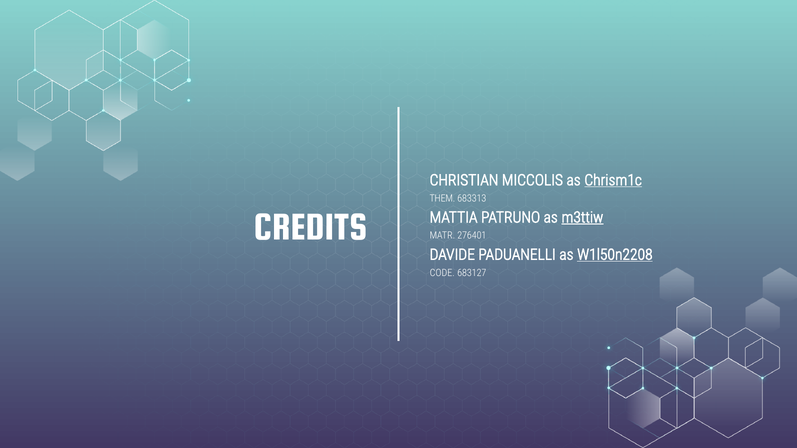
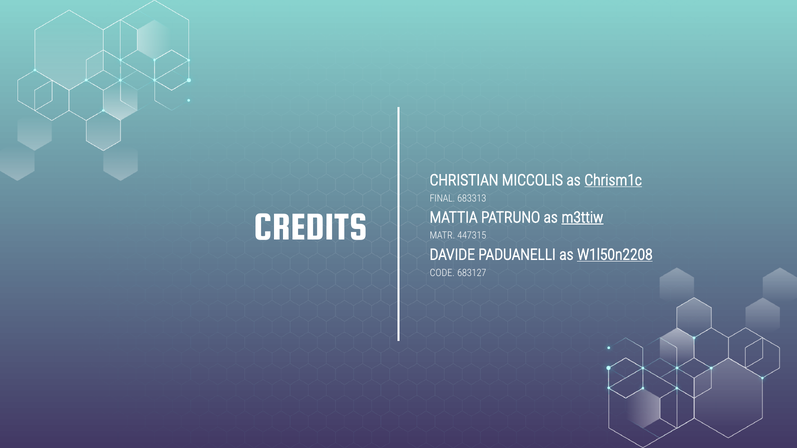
THEM: THEM -> FINAL (442, 199)
276401: 276401 -> 447315 (472, 236)
